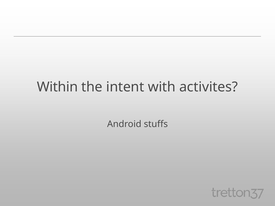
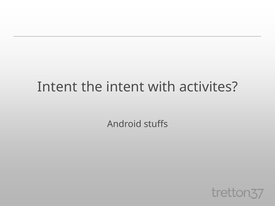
Within: Within -> Intent (57, 87)
